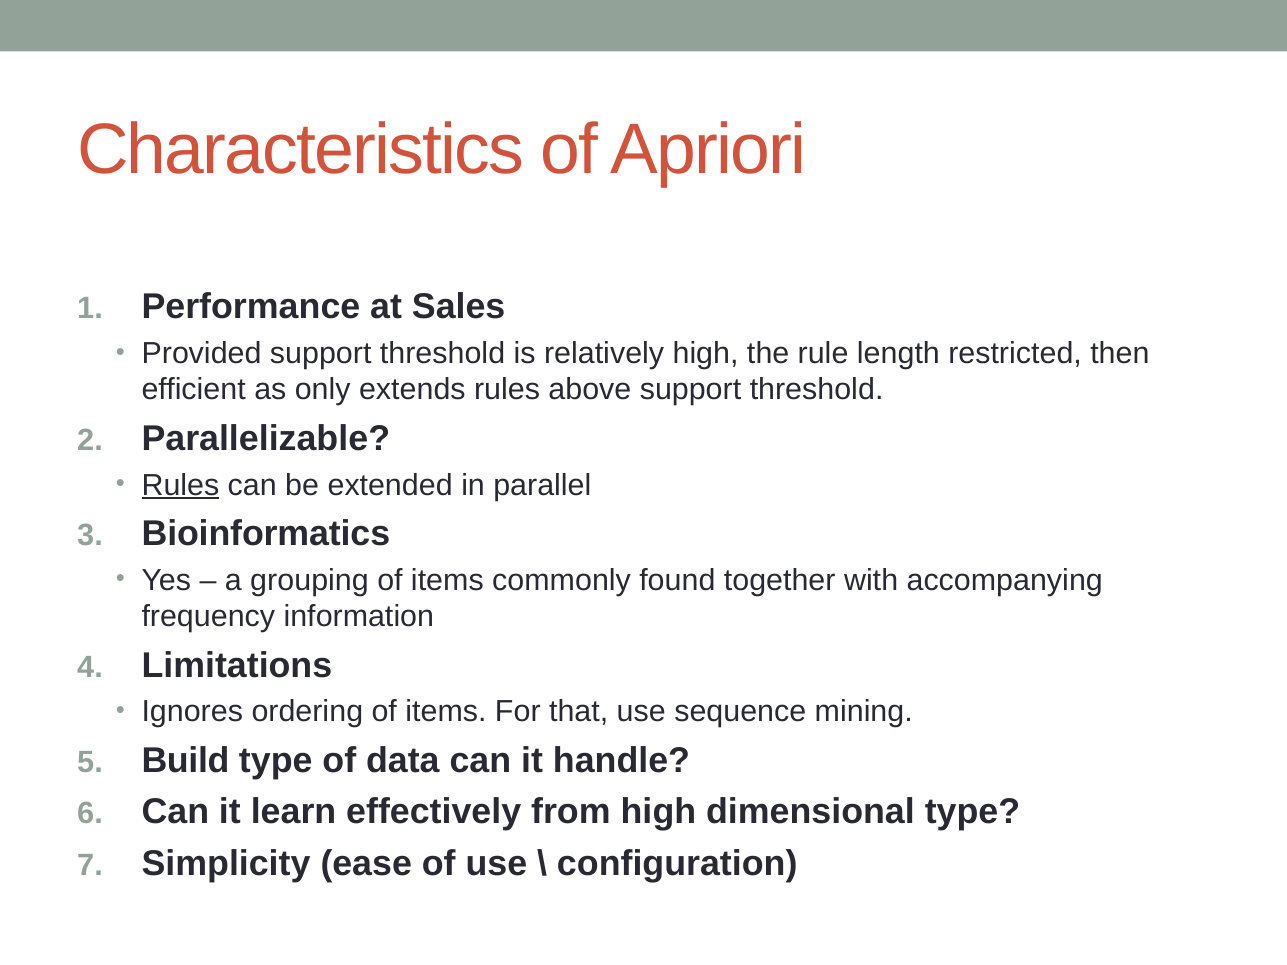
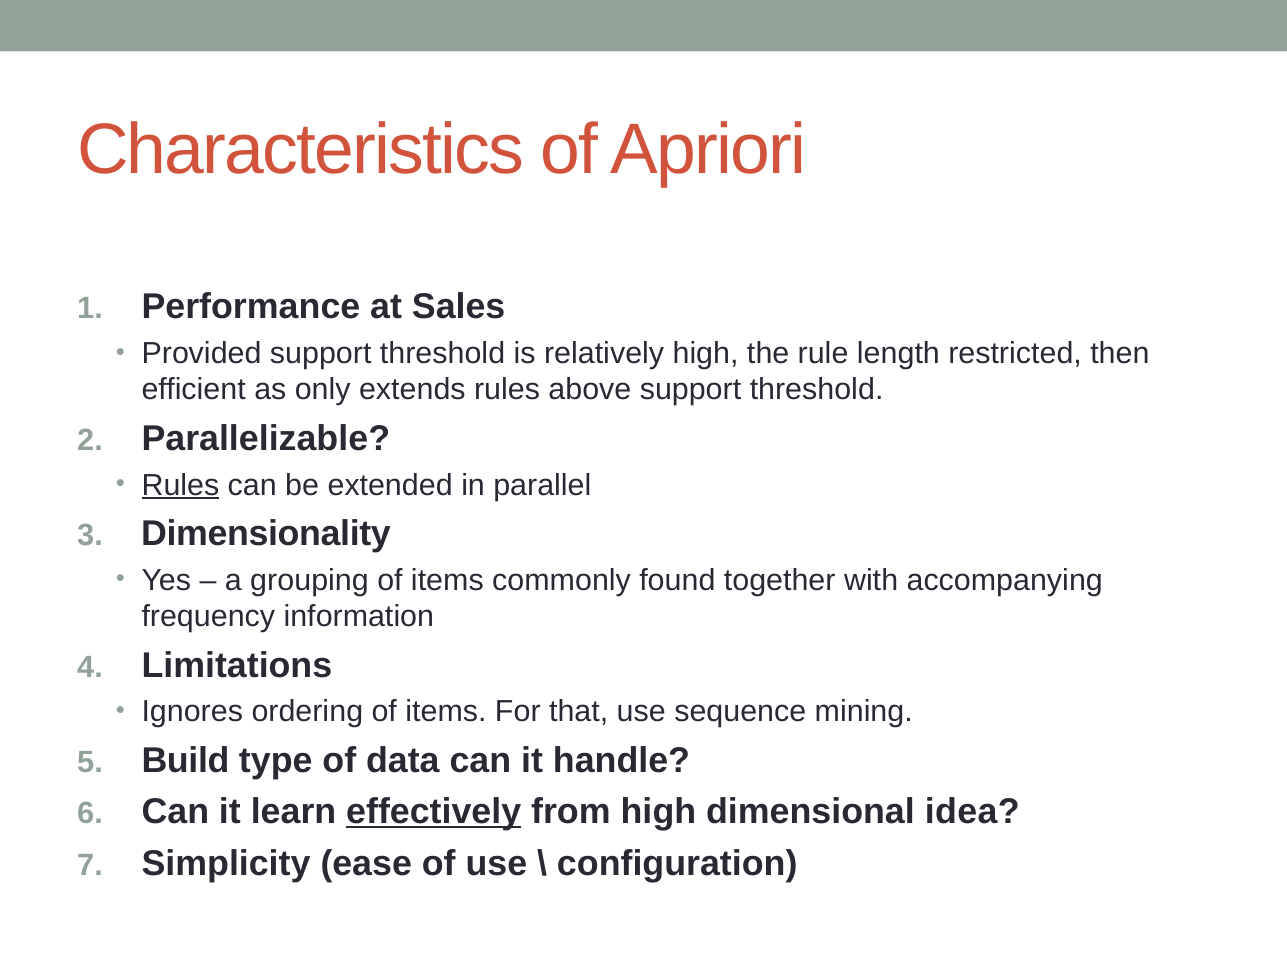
Bioinformatics: Bioinformatics -> Dimensionality (266, 534)
effectively underline: none -> present (434, 812)
dimensional type: type -> idea (972, 812)
